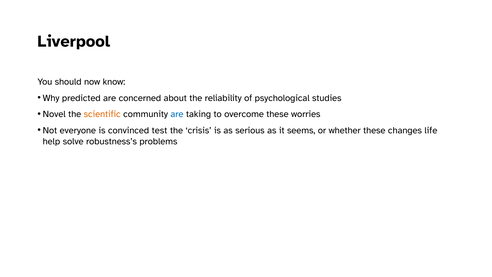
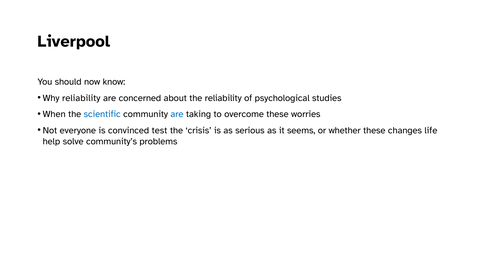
Why predicted: predicted -> reliability (81, 98)
Novel: Novel -> When (54, 114)
scientific colour: orange -> blue (102, 114)
robustness’s: robustness’s -> community’s (112, 141)
